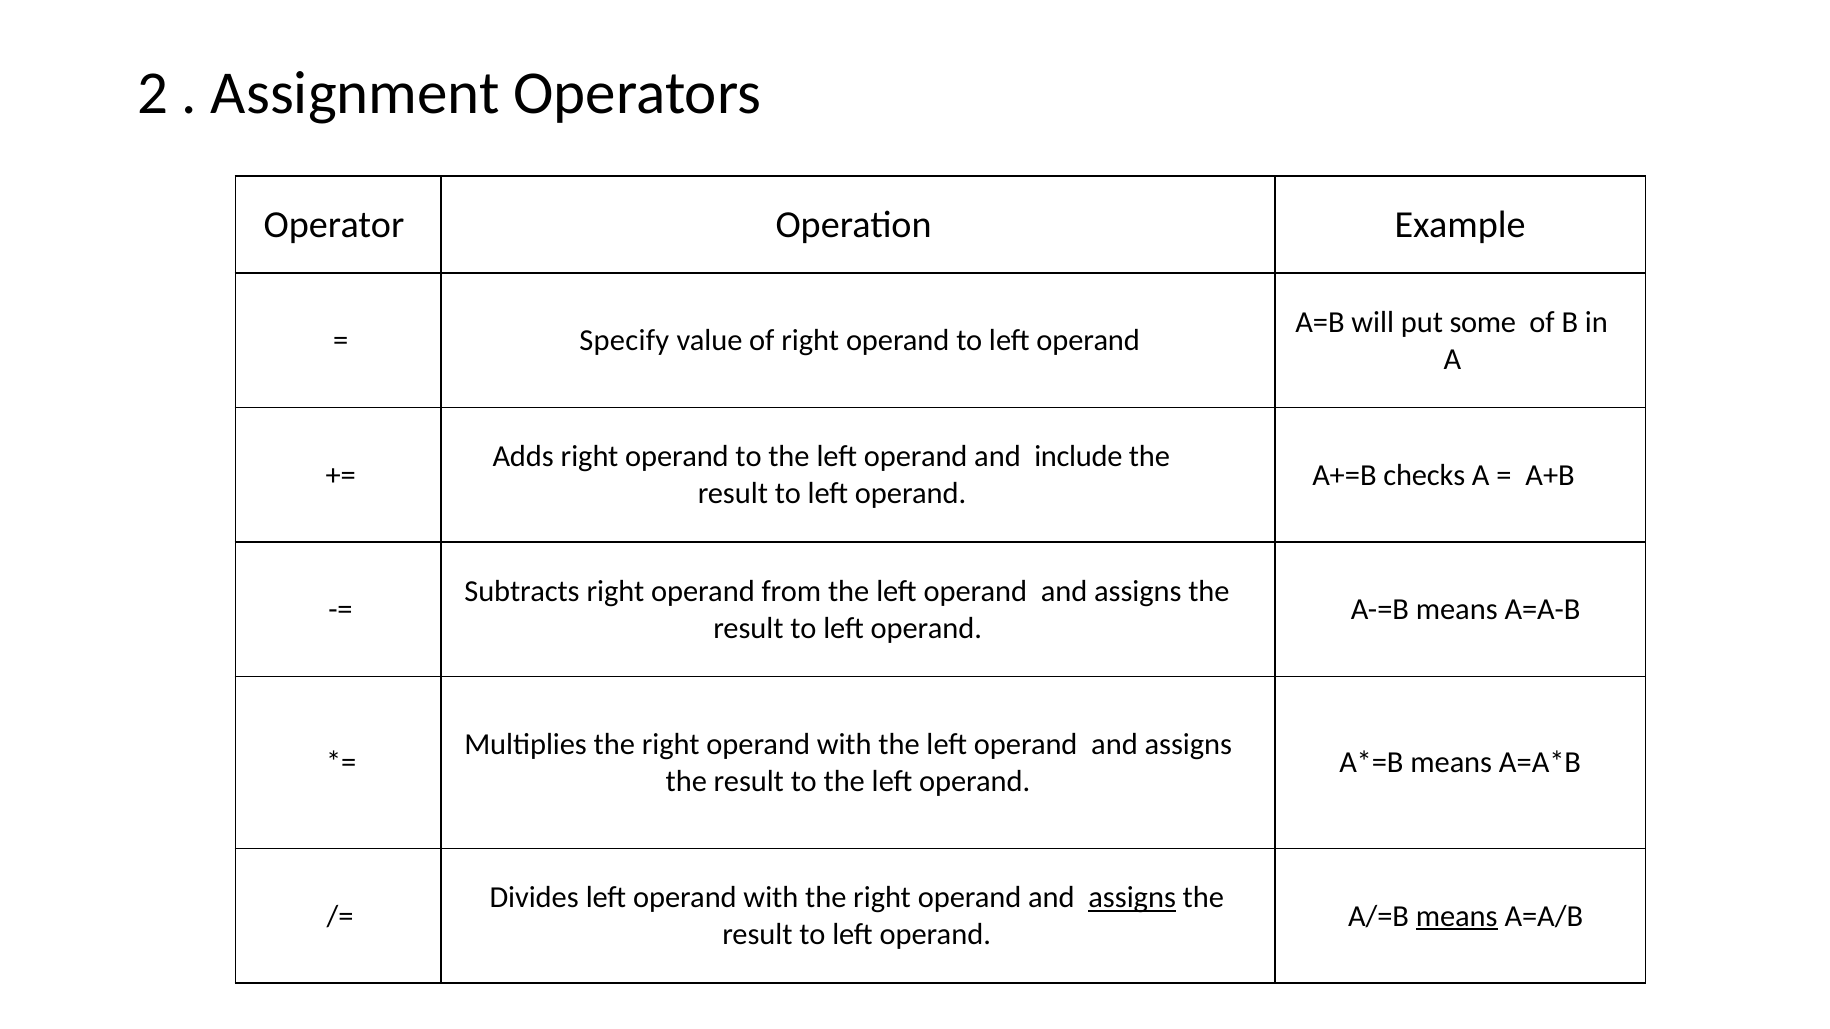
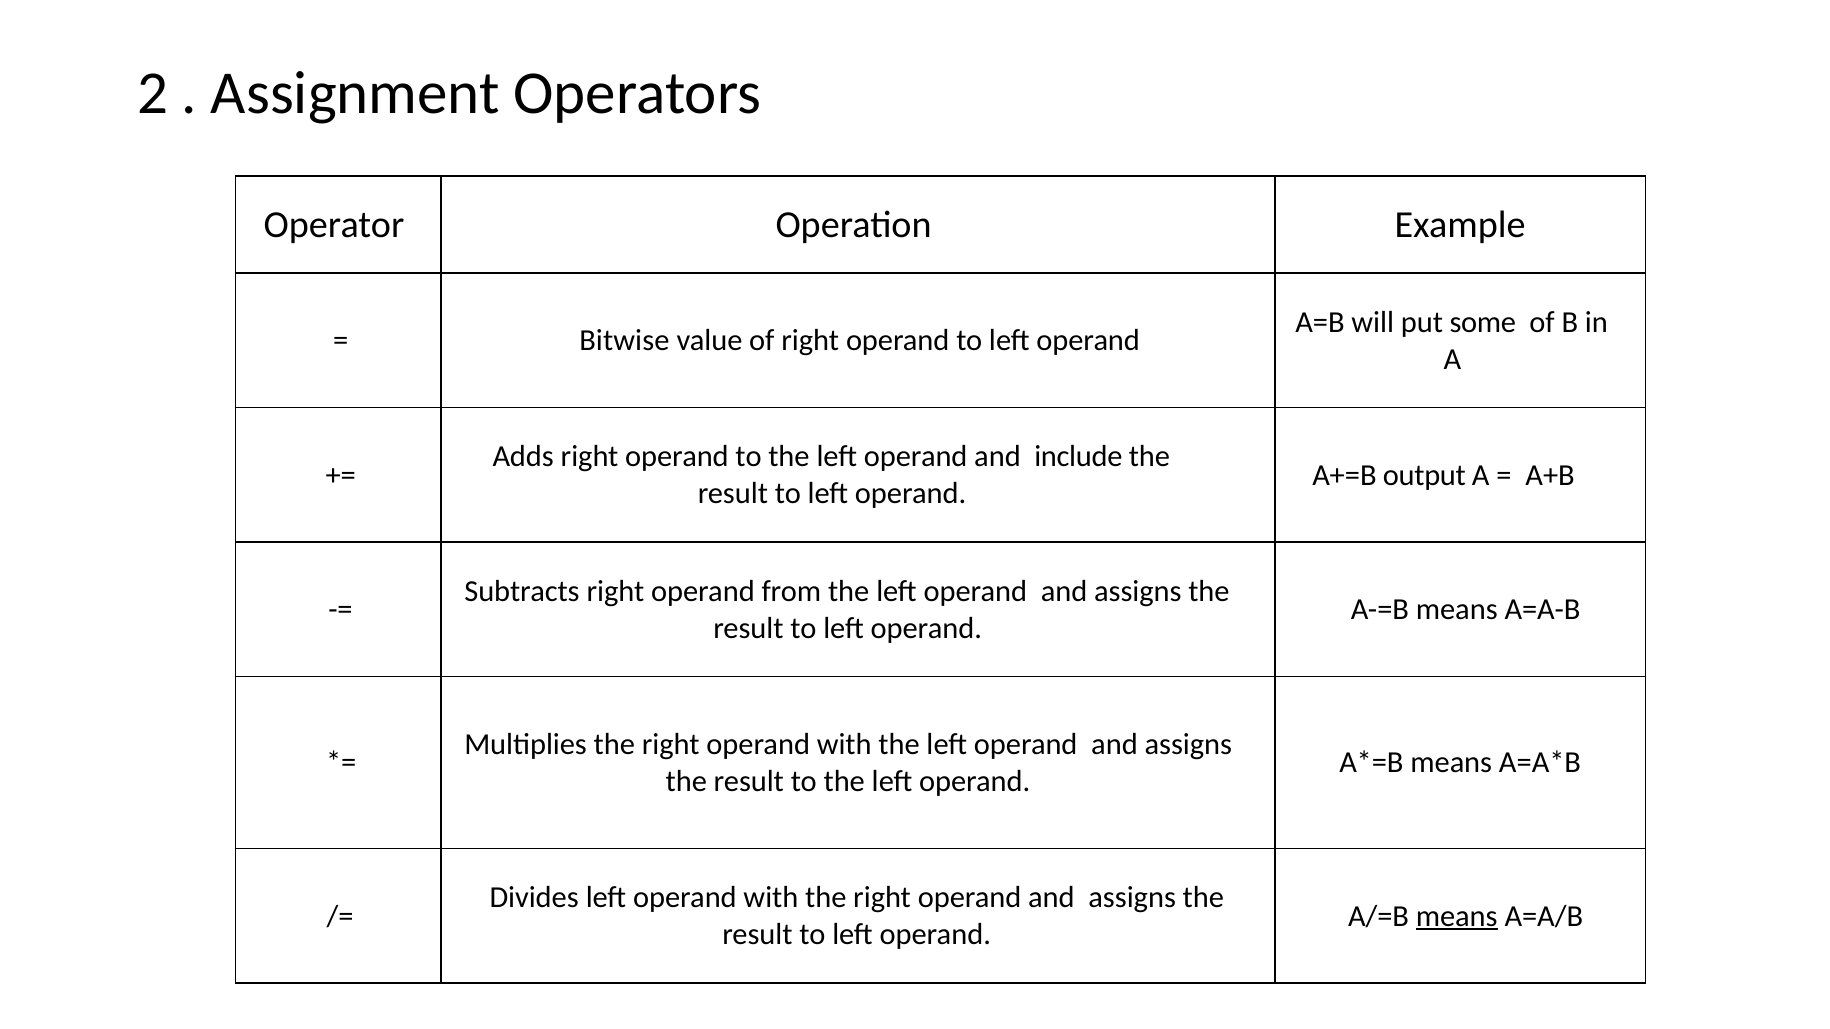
Specify: Specify -> Bitwise (624, 341)
checks: checks -> output (1424, 475)
assigns underline: present -> none (1132, 898)
